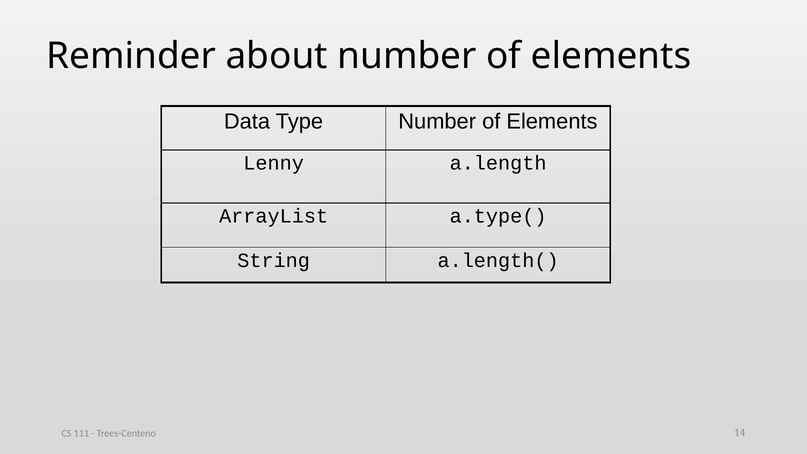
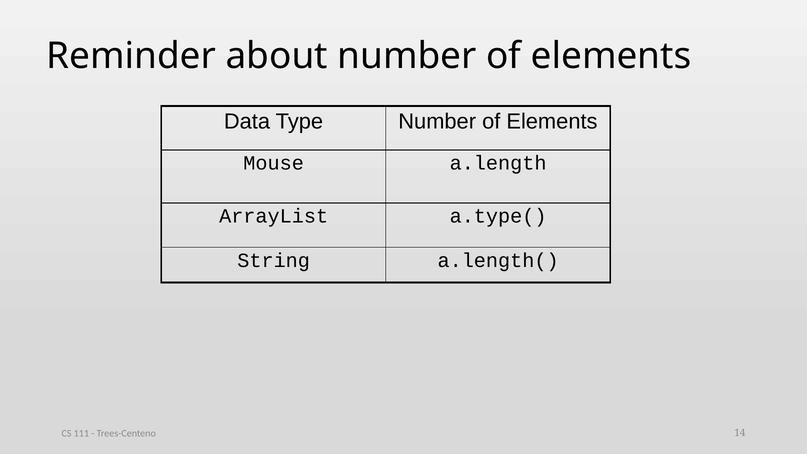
Lenny: Lenny -> Mouse (274, 163)
